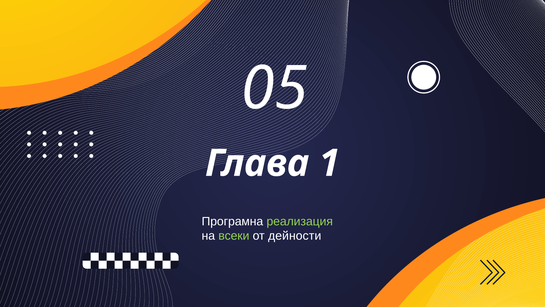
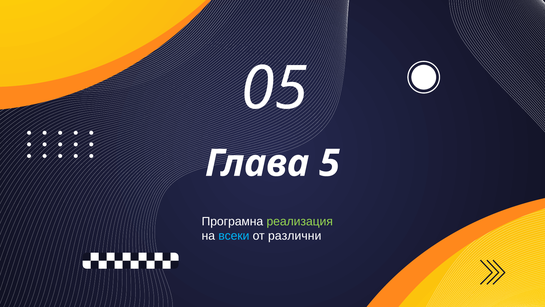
1: 1 -> 5 (329, 163)
всеки colour: light green -> light blue (234, 236)
дейности: дейности -> различни (295, 236)
